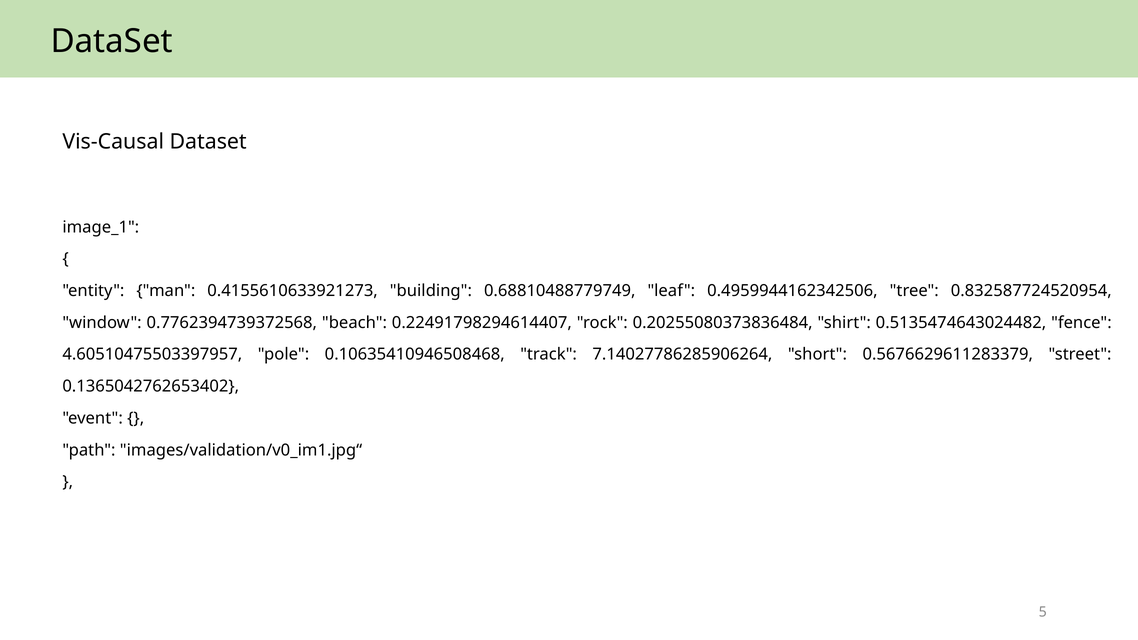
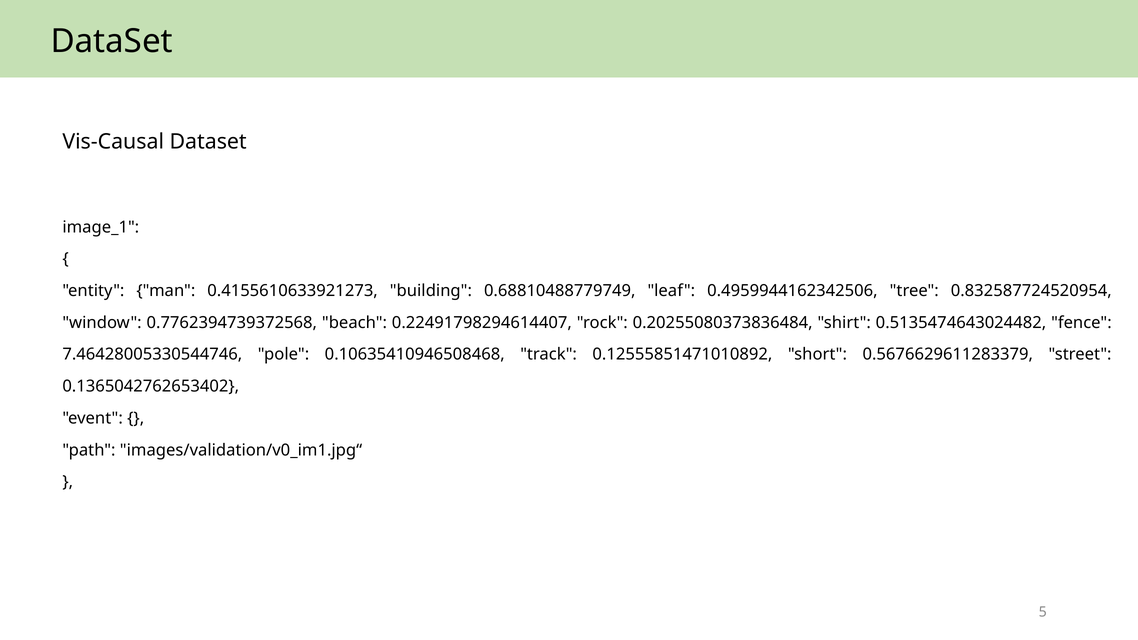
4.60510475503397957: 4.60510475503397957 -> 7.46428005330544746 (152, 355)
7.14027786285906264: 7.14027786285906264 -> 0.12555851471010892 (682, 355)
